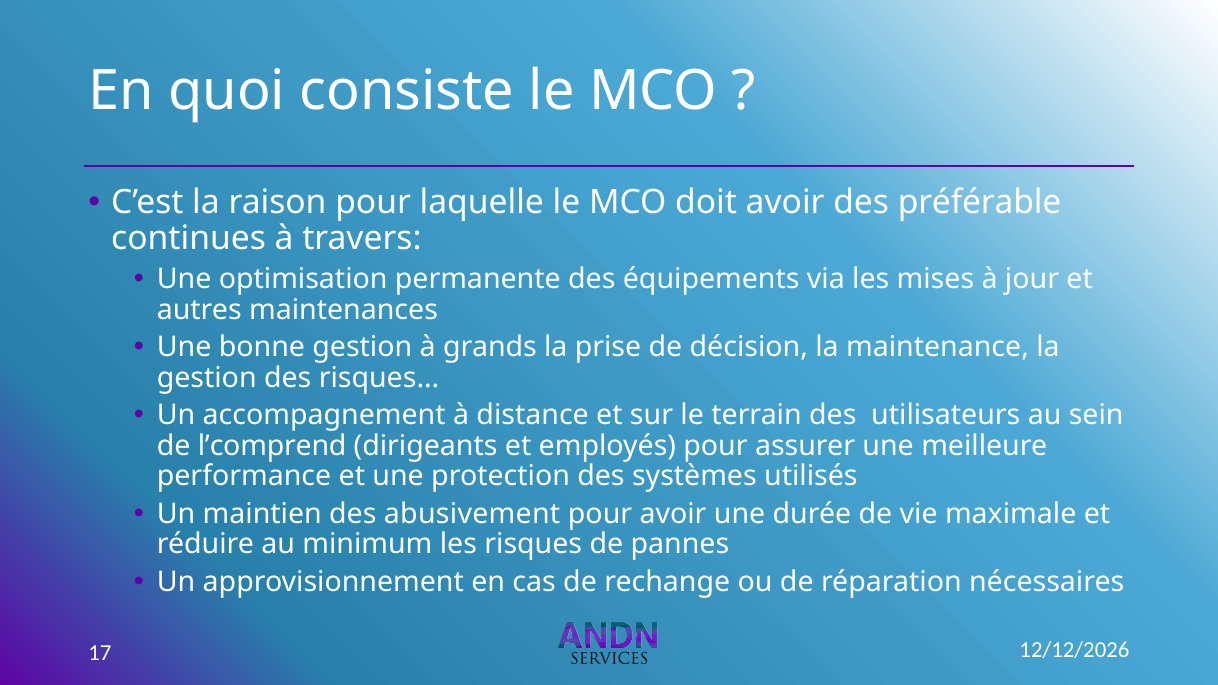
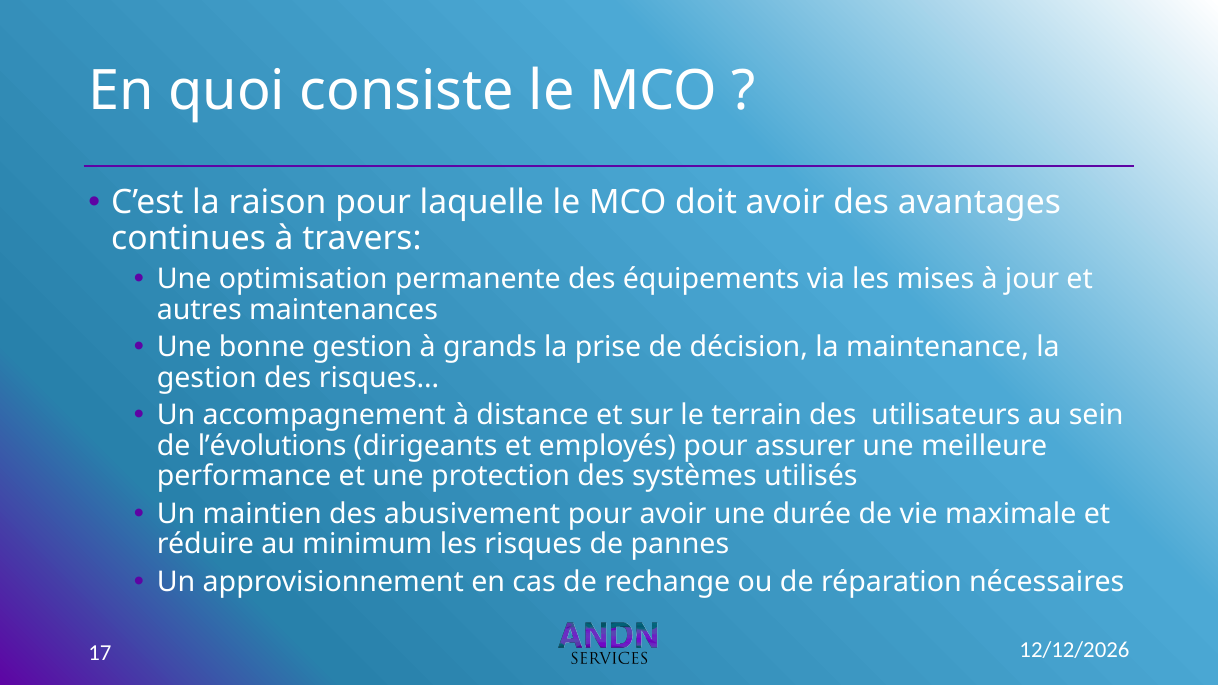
préférable: préférable -> avantages (979, 203)
l’comprend: l’comprend -> l’évolutions (272, 446)
